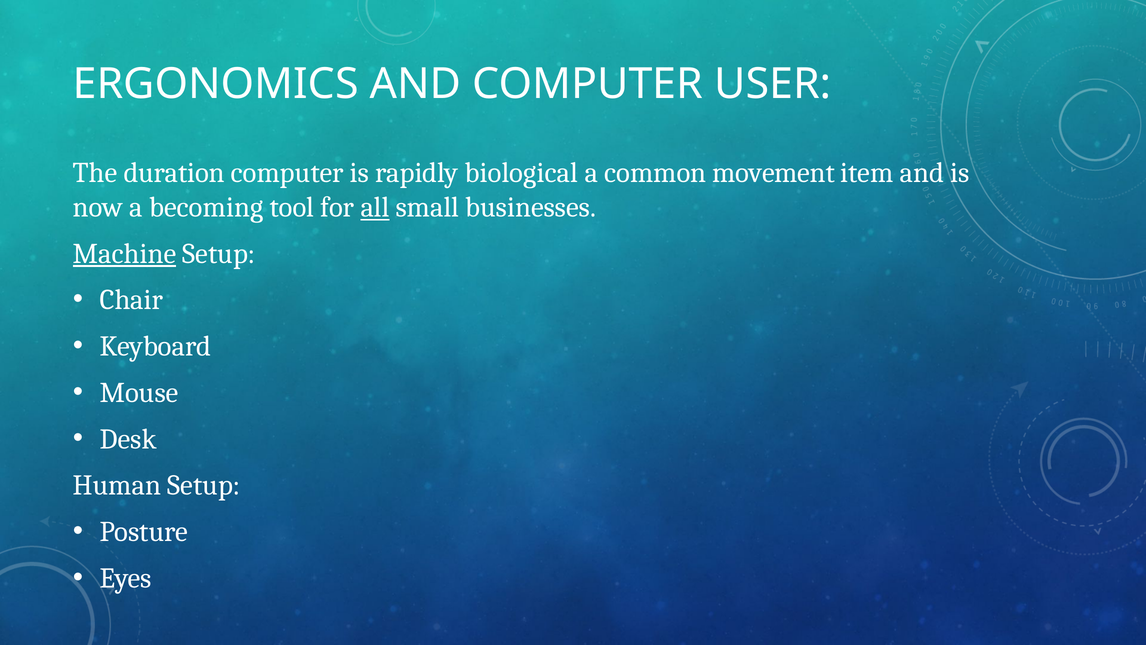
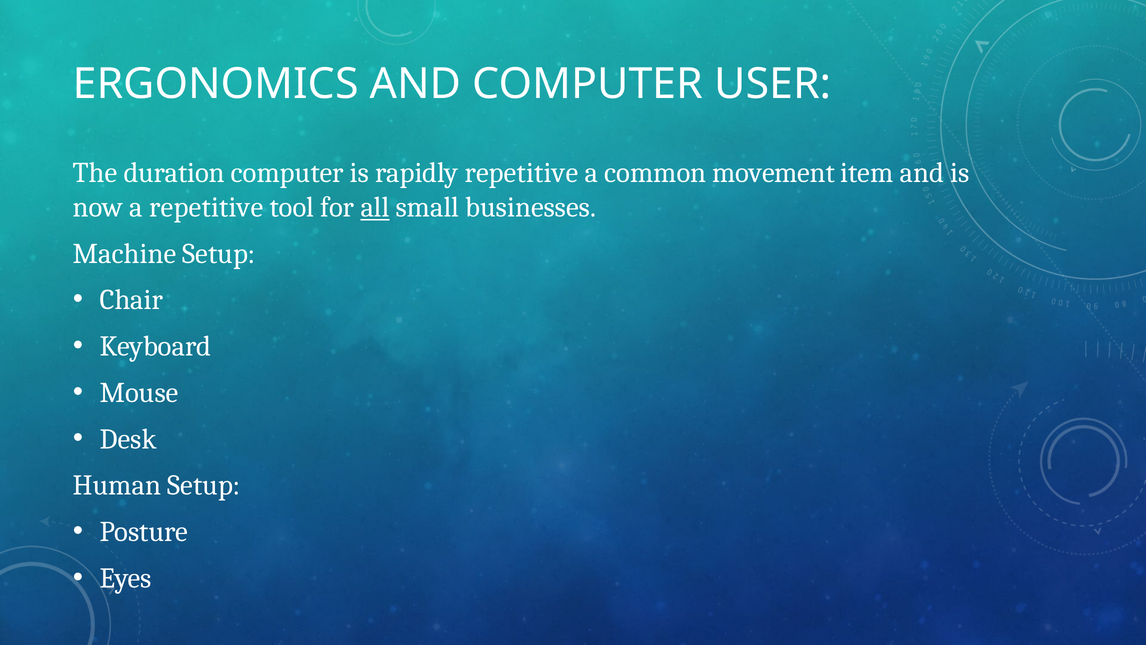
rapidly biological: biological -> repetitive (521, 173)
a becoming: becoming -> repetitive (206, 207)
Machine underline: present -> none (125, 254)
